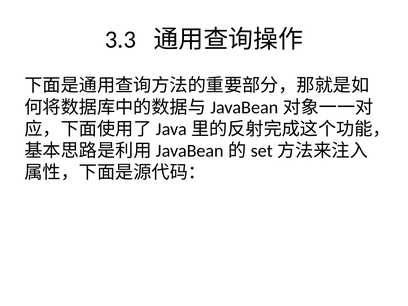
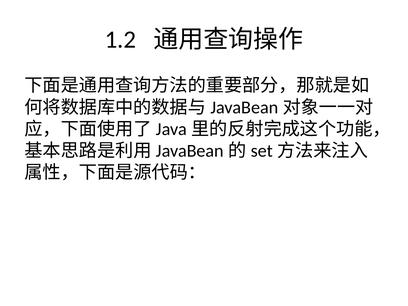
3.3: 3.3 -> 1.2 (120, 39)
